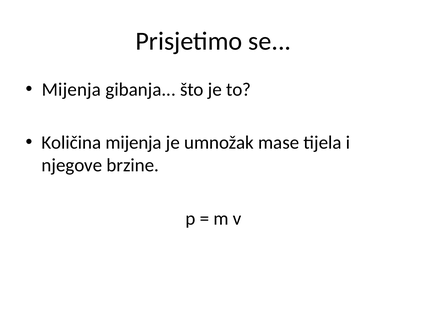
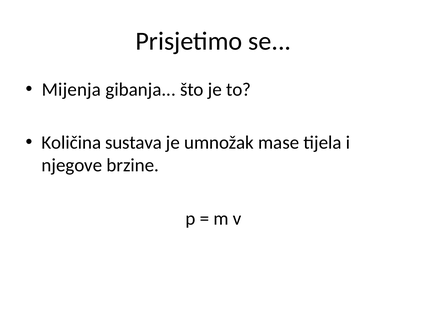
Količina mijenja: mijenja -> sustava (134, 143)
